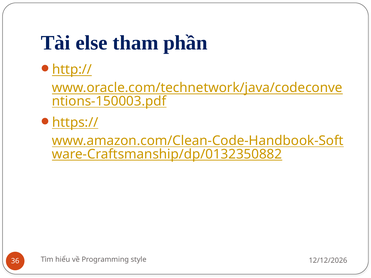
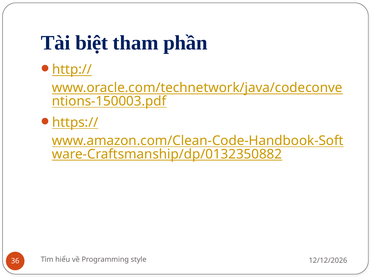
else: else -> biệt (92, 43)
